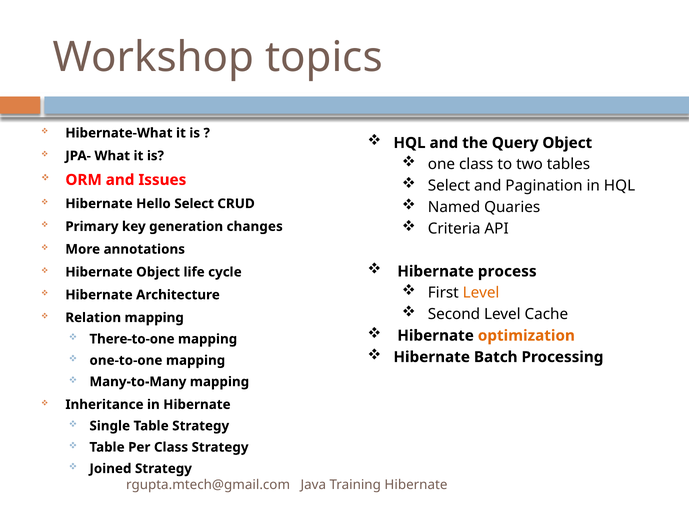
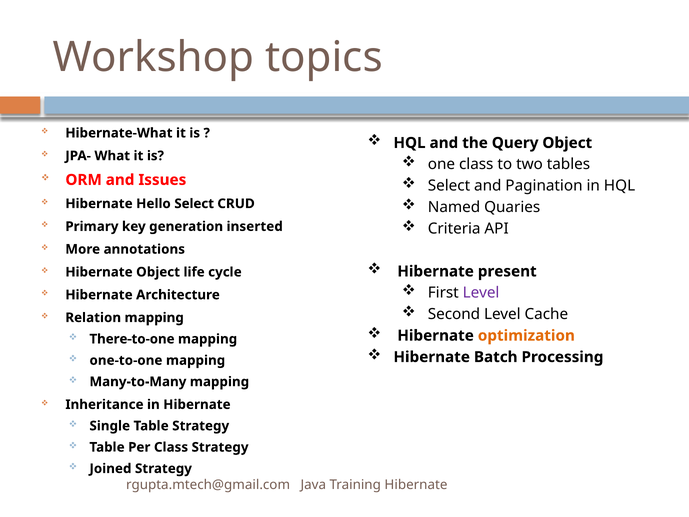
changes: changes -> inserted (255, 226)
process: process -> present (507, 271)
Level colour: orange -> purple (481, 293)
